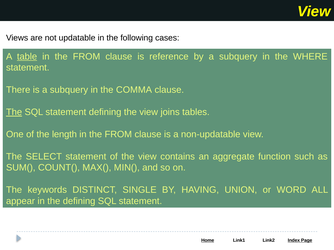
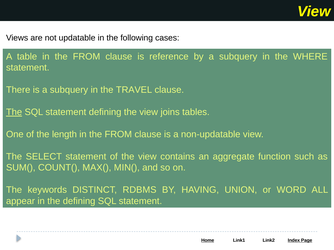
table underline: present -> none (27, 57)
COMMA: COMMA -> TRAVEL (134, 90)
SINGLE: SINGLE -> RDBMS (140, 190)
